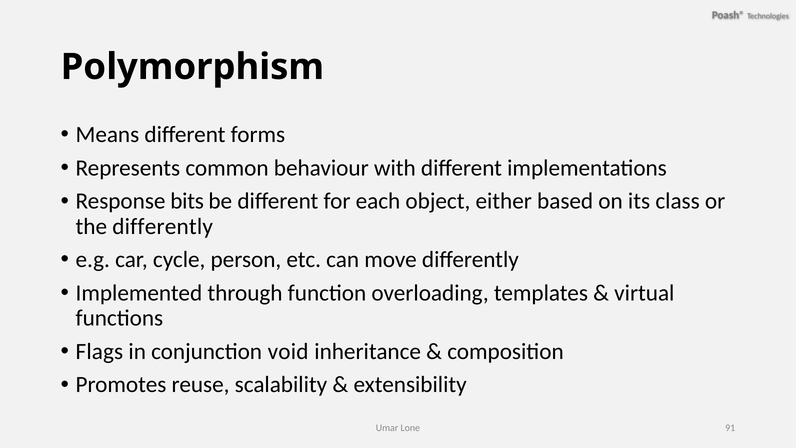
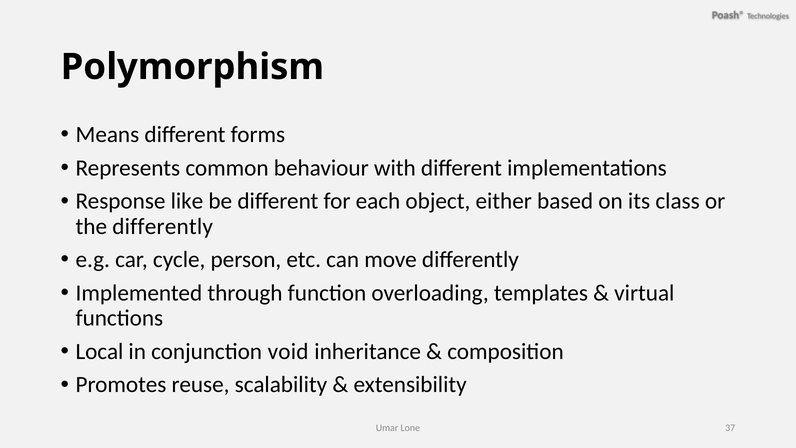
bits: bits -> like (187, 201)
Flags: Flags -> Local (99, 351)
91: 91 -> 37 (730, 427)
